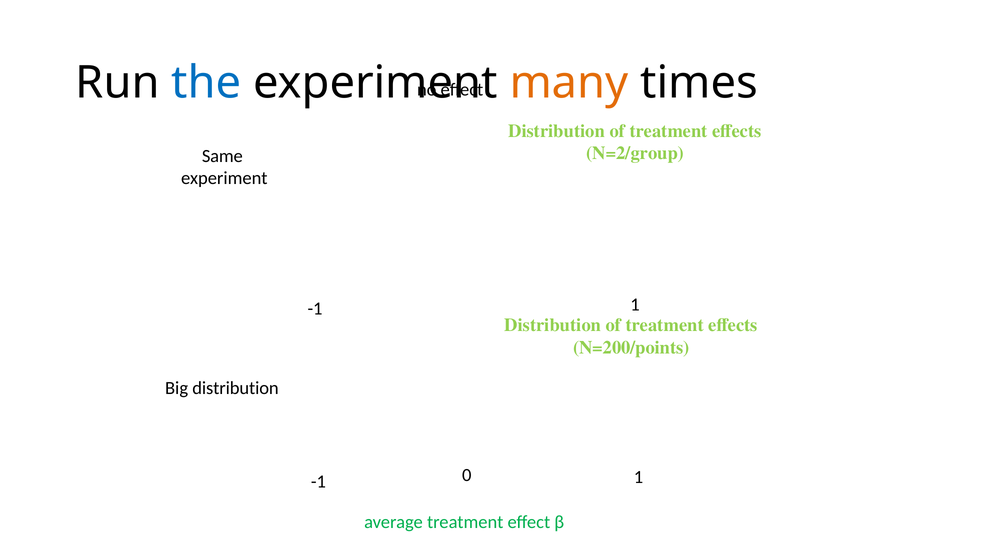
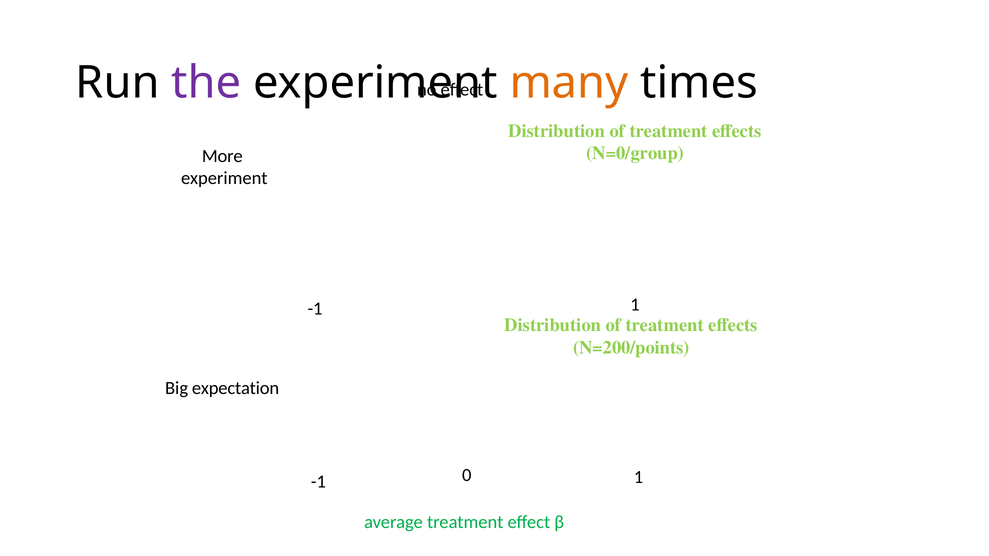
the colour: blue -> purple (206, 83)
N=2/group: N=2/group -> N=0/group (635, 153)
Same: Same -> More (222, 156)
Big distribution: distribution -> expectation (236, 388)
